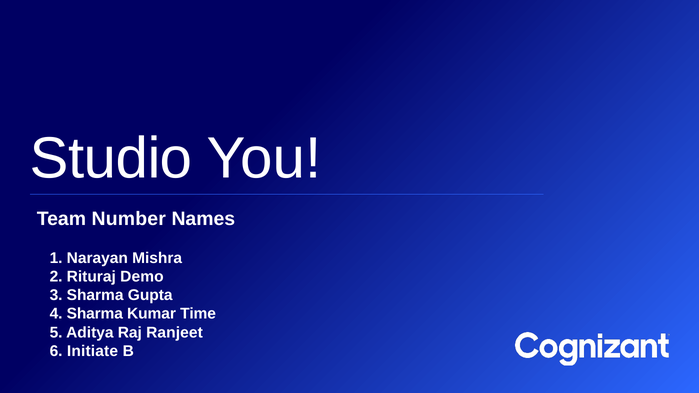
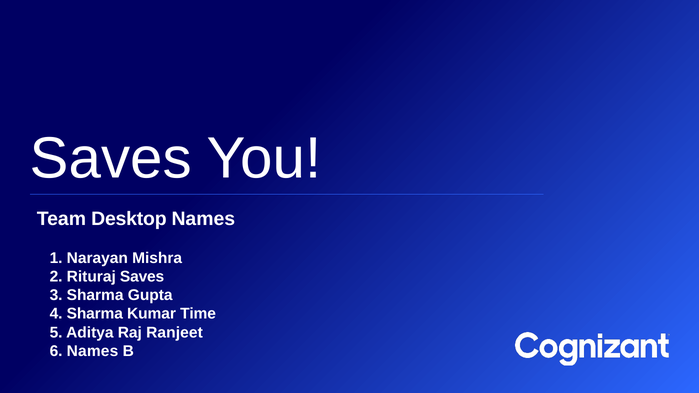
Studio: Studio -> Saves (111, 158)
Number: Number -> Desktop (129, 219)
Rituraj Demo: Demo -> Saves (142, 277)
6 Initiate: Initiate -> Names (92, 351)
